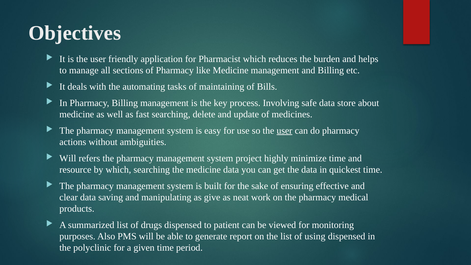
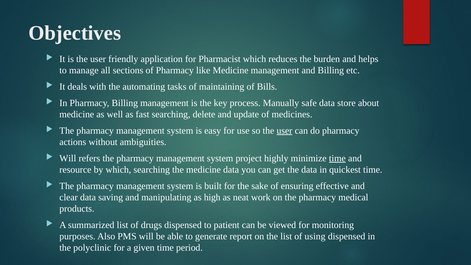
Involving: Involving -> Manually (281, 103)
time underline: none -> present (337, 158)
give: give -> high (212, 197)
